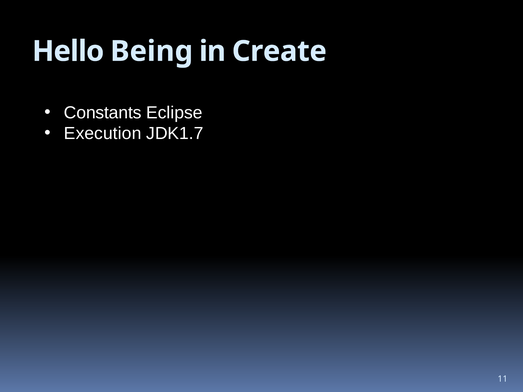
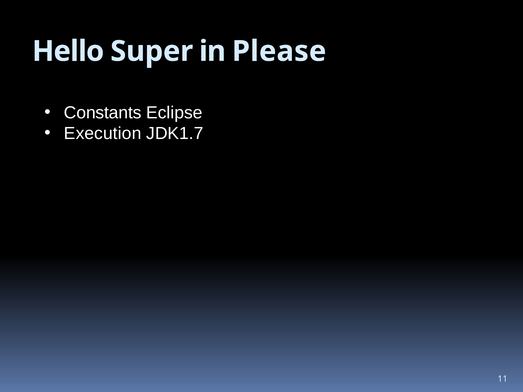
Being: Being -> Super (152, 51)
Create: Create -> Please (279, 51)
